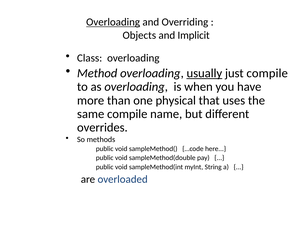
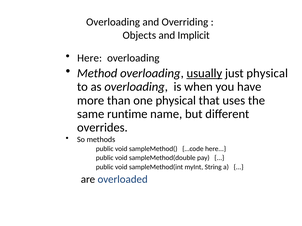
Overloading underline: present -> none (113, 22)
Class: Class -> Here (90, 58)
just compile: compile -> physical (267, 73)
same compile: compile -> runtime (127, 114)
